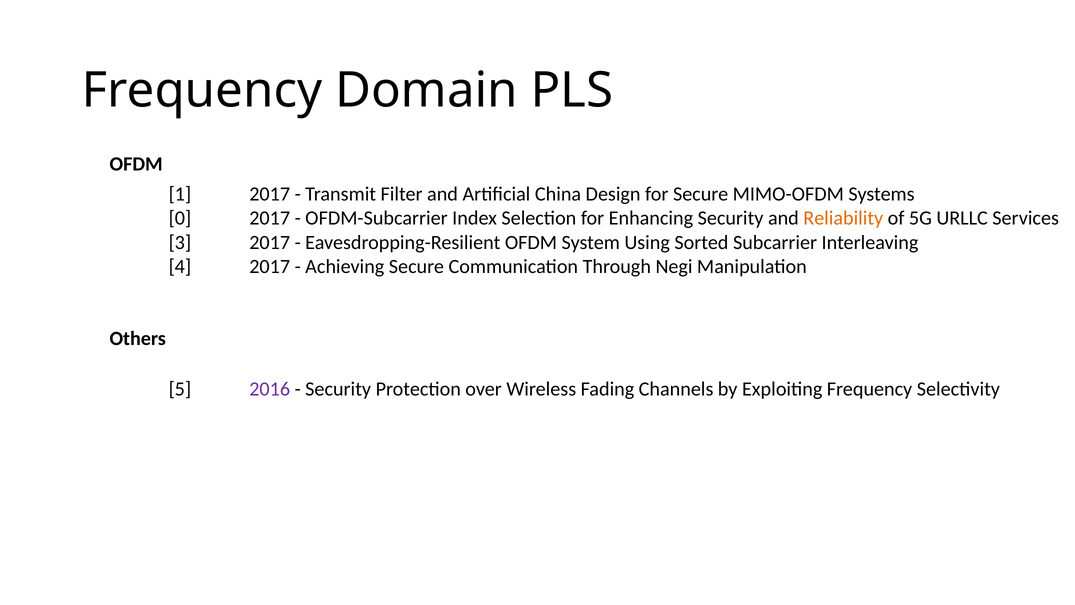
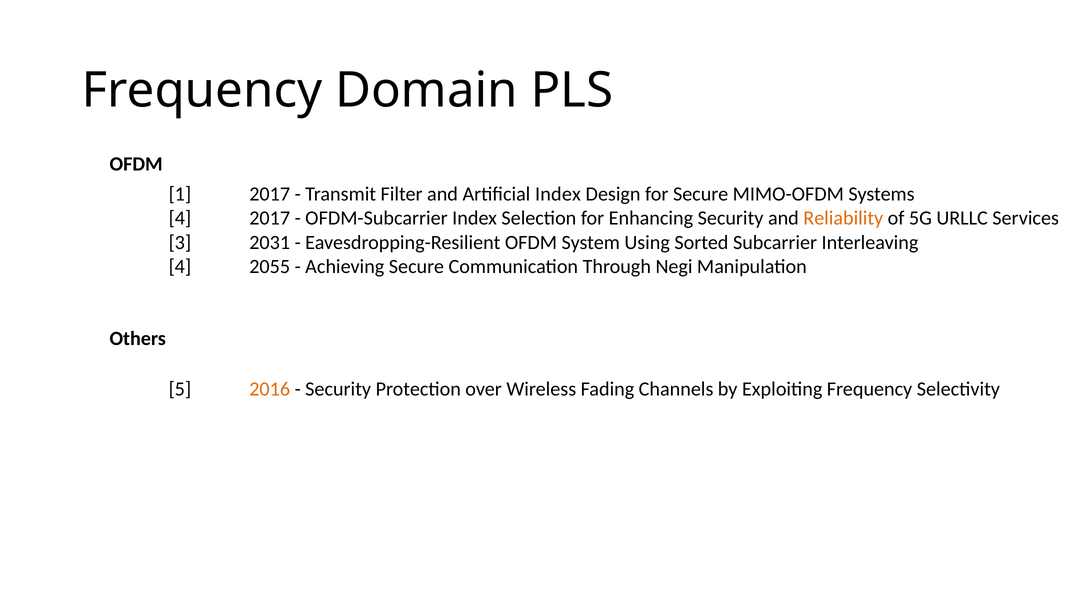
Artificial China: China -> Index (558, 194)
0: 0 -> 4 (180, 218)
3 2017: 2017 -> 2031 (270, 242)
4 2017: 2017 -> 2055 (270, 266)
2016 colour: purple -> orange (270, 389)
